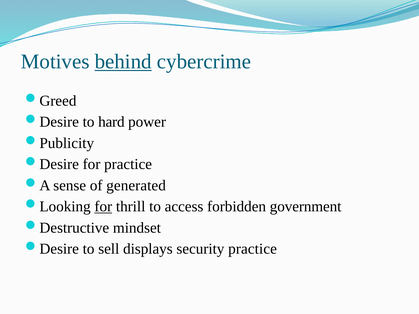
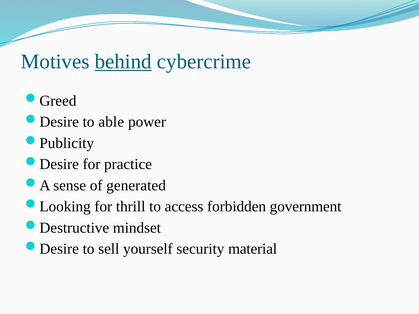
hard: hard -> able (111, 122)
for underline: present -> none (103, 207)
displays: displays -> yourself (148, 249)
security practice: practice -> material (253, 249)
